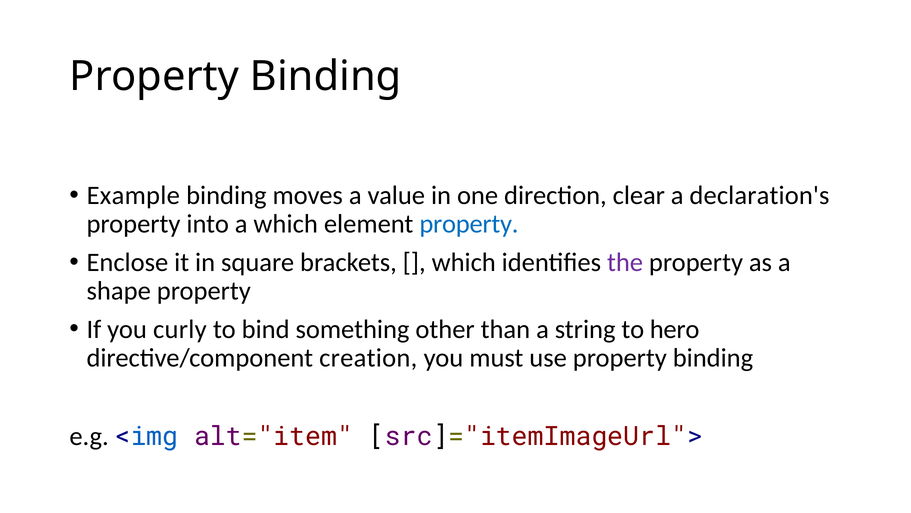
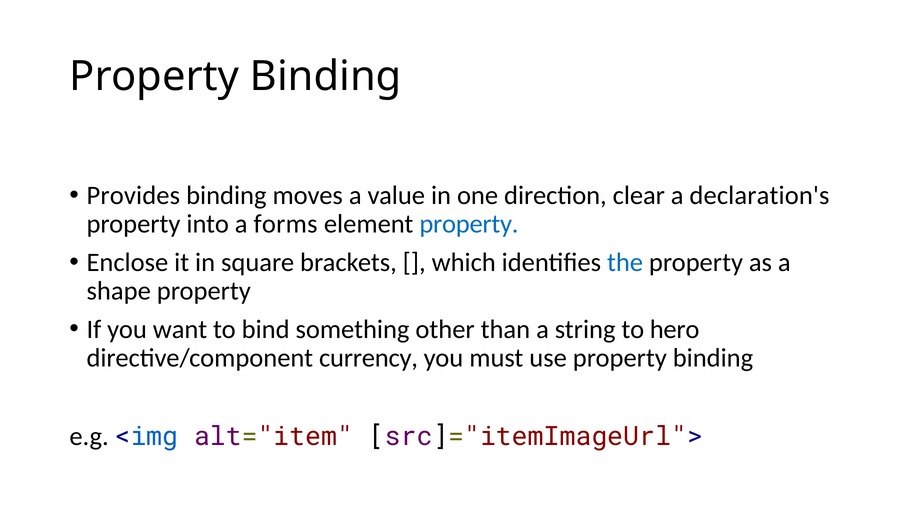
Example: Example -> Provides (133, 195)
a which: which -> forms (286, 224)
the colour: purple -> blue (625, 262)
curly: curly -> want (180, 329)
creation: creation -> currency (369, 358)
